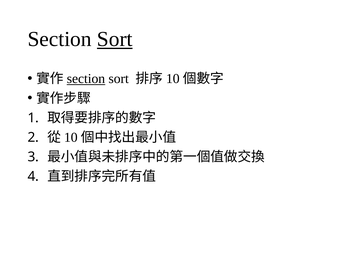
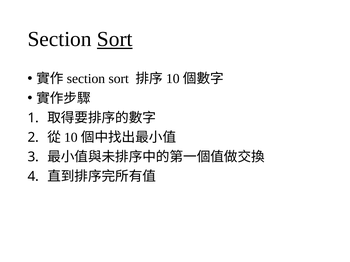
section underline: present -> none (86, 79)
